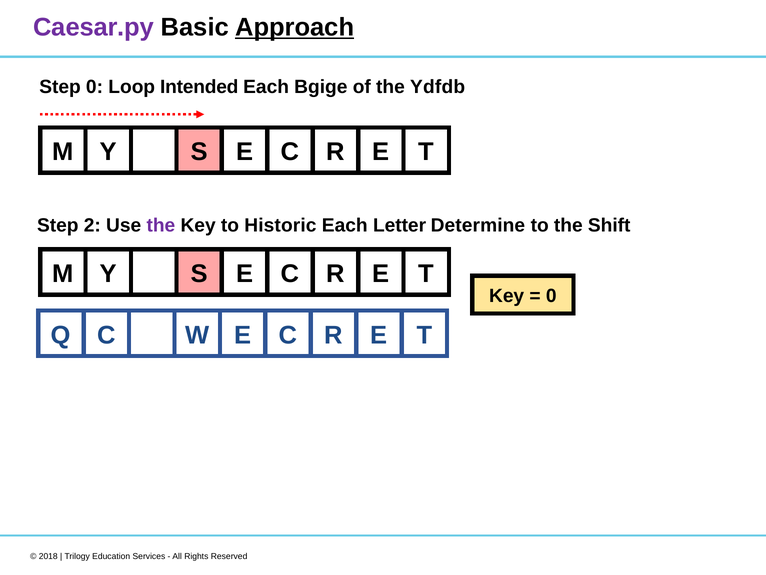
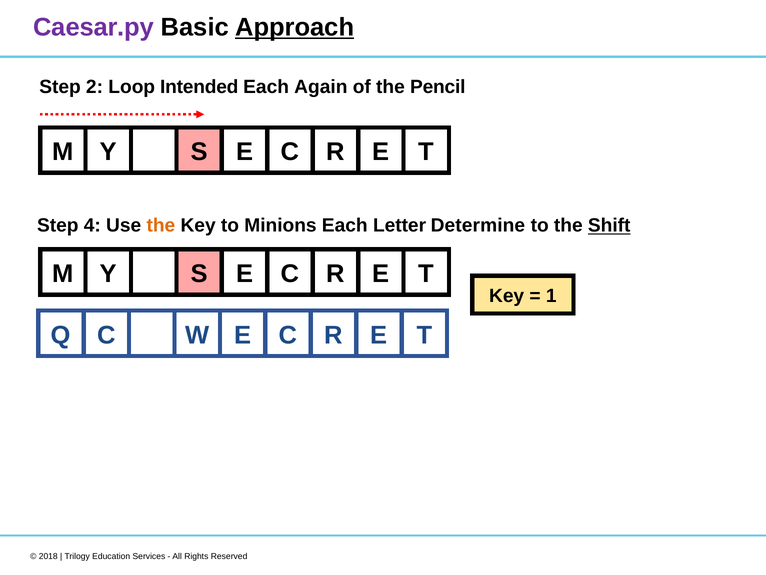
Step 0: 0 -> 2 (95, 87)
Bgige: Bgige -> Again (321, 87)
Ydfdb: Ydfdb -> Pencil (438, 87)
2: 2 -> 4 (92, 225)
the colour: purple -> orange (161, 225)
Historic: Historic -> Minions (280, 225)
Shift underline: none -> present (609, 225)
0: 0 -> 1 (551, 296)
